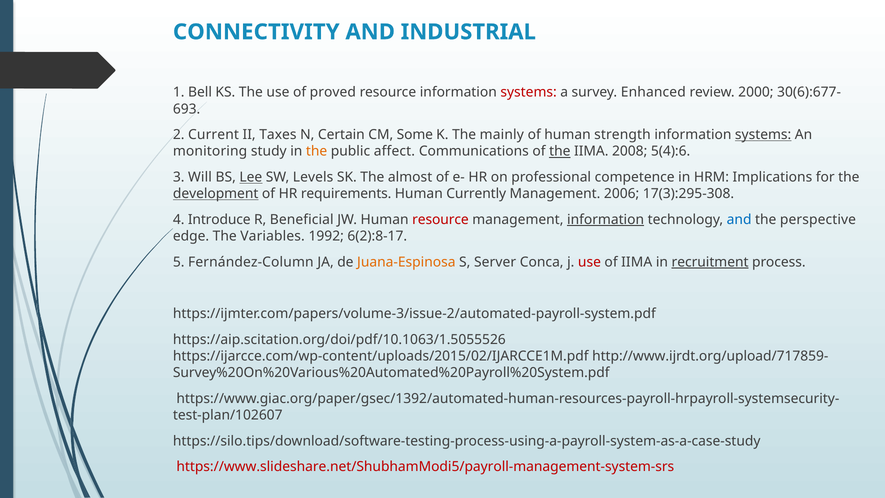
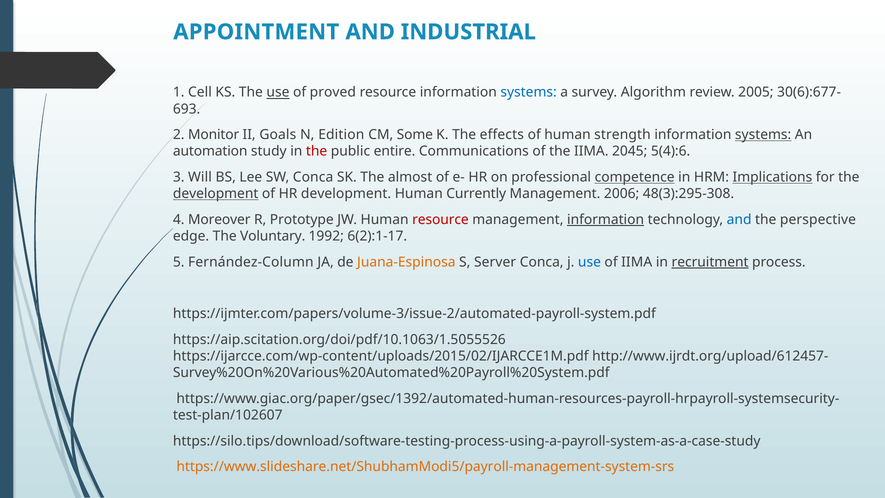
CONNECTIVITY: CONNECTIVITY -> APPOINTMENT (256, 32)
Bell: Bell -> Cell (200, 92)
use underline: none -> present (278, 92)
systems colour: red -> blue (529, 92)
Enhanced: Enhanced -> Algorithm (653, 92)
2000: 2000 -> 2005 (756, 92)
Current: Current -> Monitor (214, 135)
Taxes: Taxes -> Goals (278, 135)
Certain: Certain -> Edition (341, 135)
mainly: mainly -> effects (502, 135)
monitoring: monitoring -> automation (210, 151)
the colour: orange -> red (317, 151)
affect: affect -> entire (395, 151)
the underline: present -> none (560, 151)
2008: 2008 -> 2045 (630, 151)
Lee underline: present -> none (251, 177)
SW Levels: Levels -> Conca (313, 177)
competence underline: none -> present (635, 177)
Implications underline: none -> present (772, 177)
HR requirements: requirements -> development (346, 194)
17(3):295-308: 17(3):295-308 -> 48(3):295-308 (688, 194)
Introduce: Introduce -> Moreover (219, 220)
Beneficial: Beneficial -> Prototype (302, 220)
Variables: Variables -> Voluntary (273, 236)
6(2):8-17: 6(2):8-17 -> 6(2):1-17 (377, 236)
use colour: red -> blue (589, 262)
http://www.ijrdt.org/upload/717859-: http://www.ijrdt.org/upload/717859- -> http://www.ijrdt.org/upload/612457- (710, 356)
https://www.slideshare.net/ShubhamModi5/payroll-management-system-srs colour: red -> orange (425, 467)
